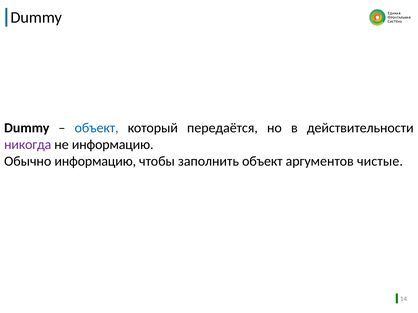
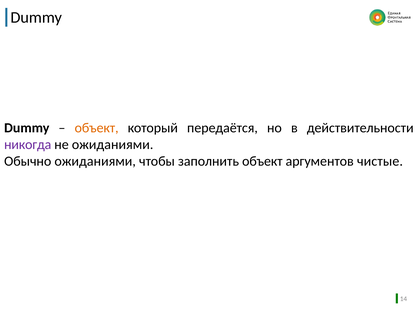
объект colour: blue -> orange (97, 128)
не информацию: информацию -> ожиданиями (113, 145)
Обычно информацию: информацию -> ожиданиями (95, 162)
